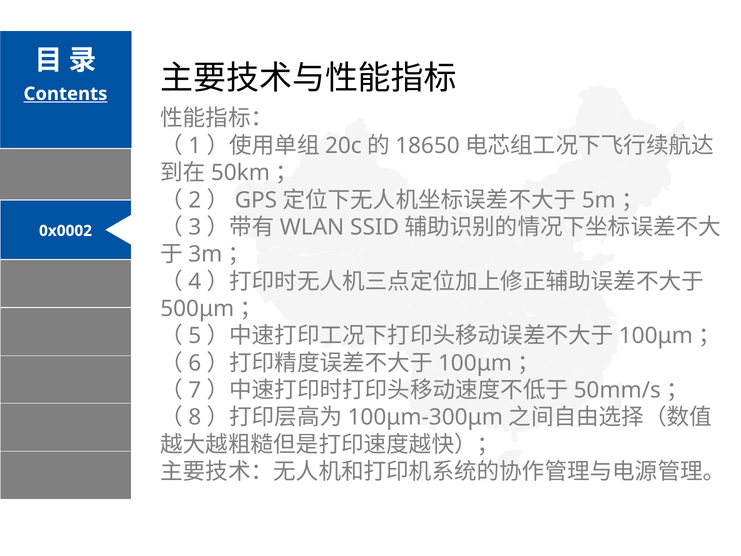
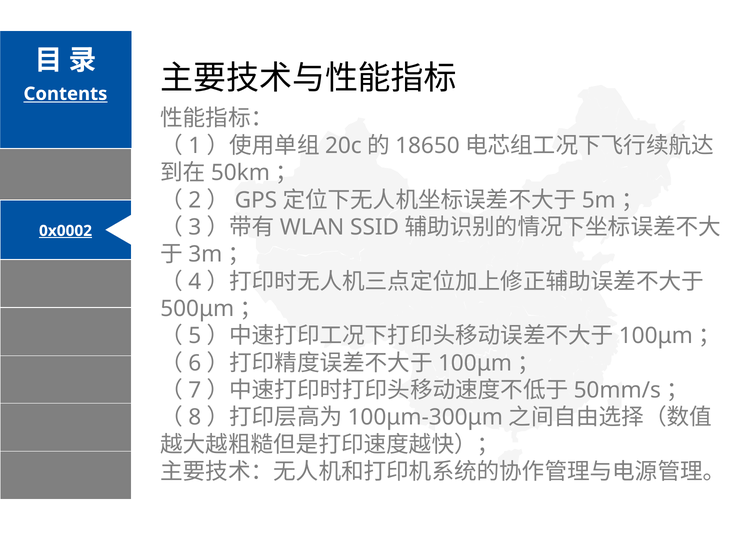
0x0002 underline: none -> present (66, 231)
